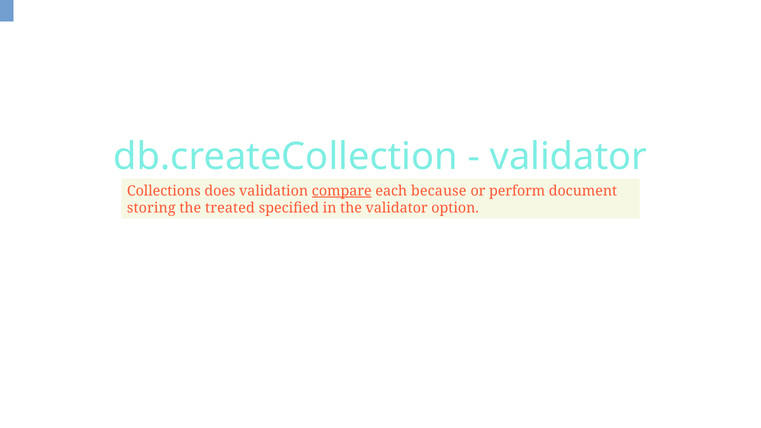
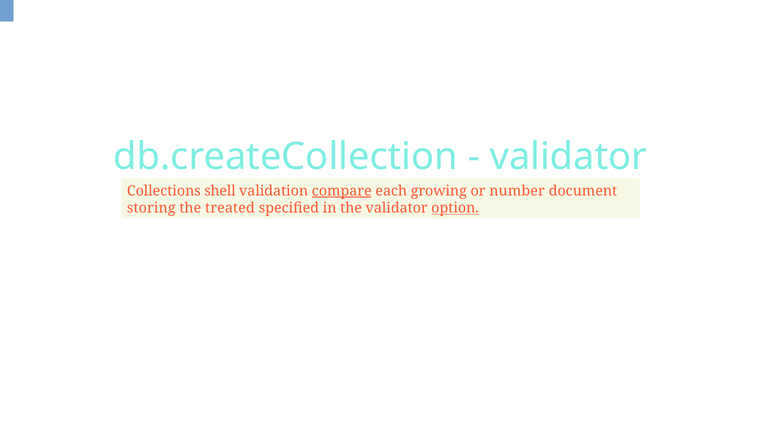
does: does -> shell (220, 191)
because: because -> growing (439, 191)
perform: perform -> number (517, 191)
option underline: none -> present (455, 208)
